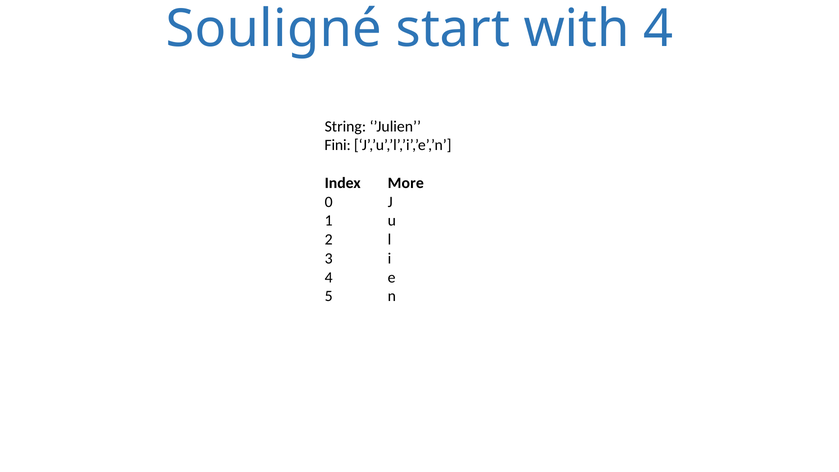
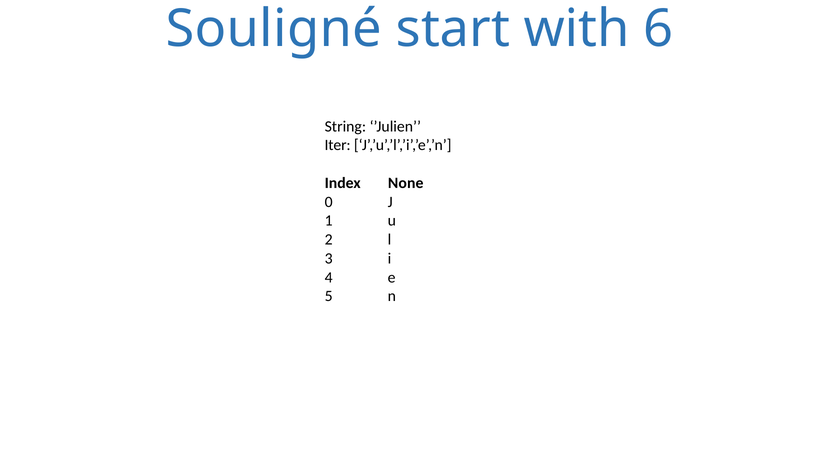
with 4: 4 -> 6 (658, 29)
Fini: Fini -> Iter (338, 145)
More: More -> None (406, 183)
